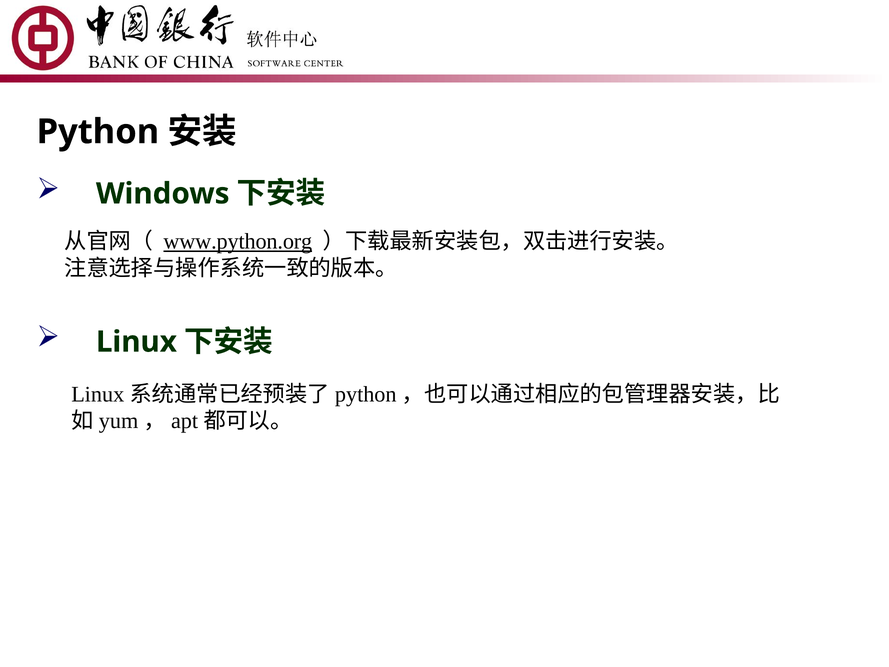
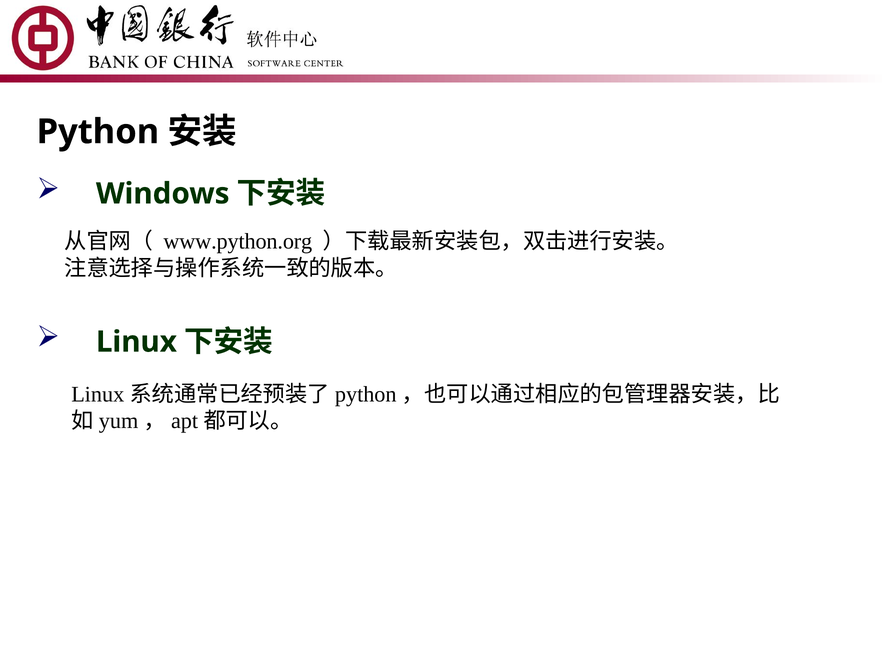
www.python.org underline: present -> none (238, 241)
